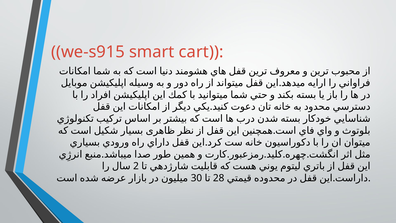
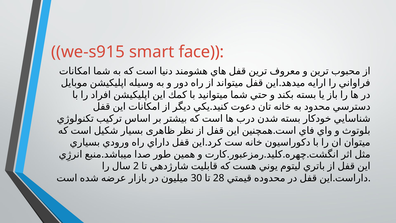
cart: cart -> face (201, 52)
